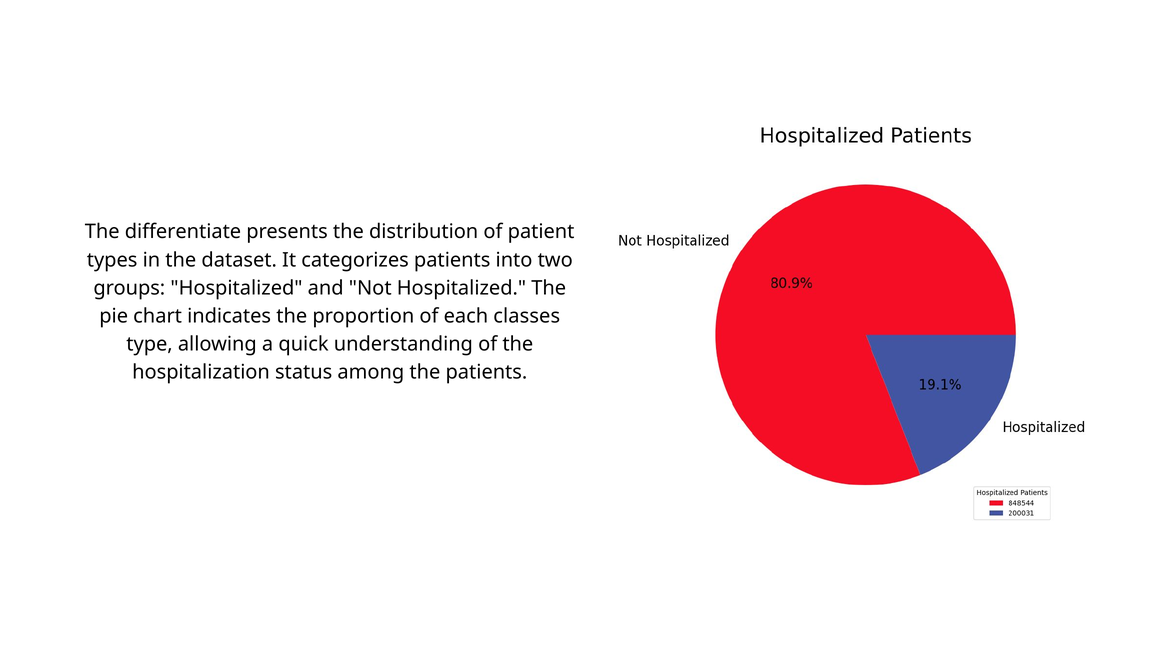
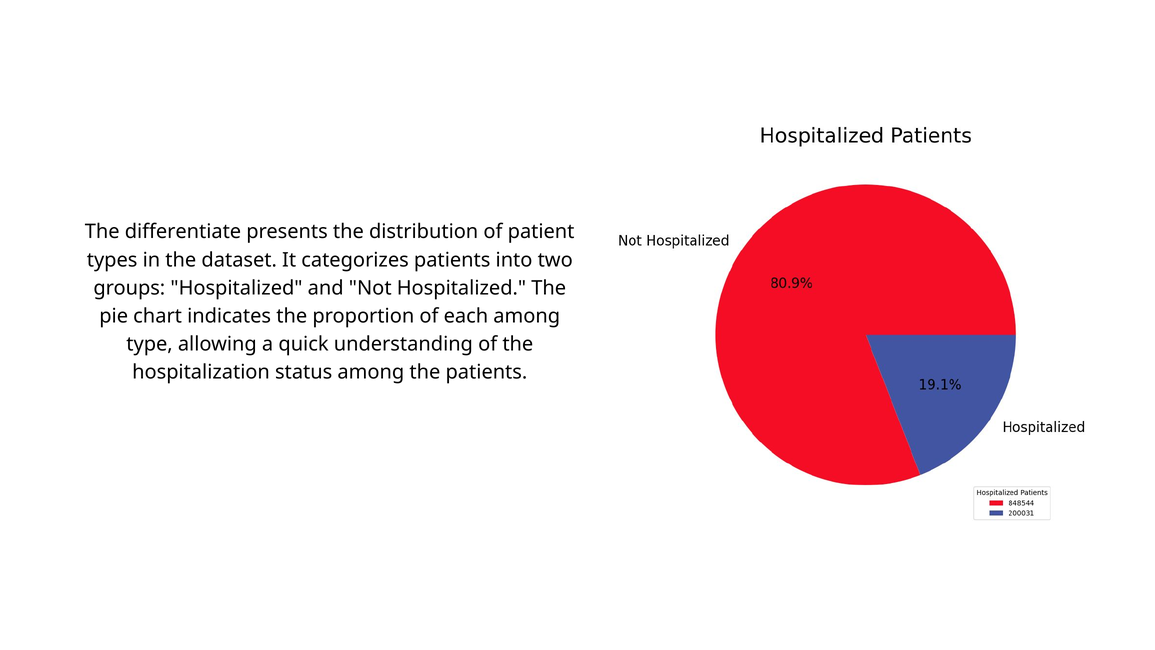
each classes: classes -> among (527, 316)
